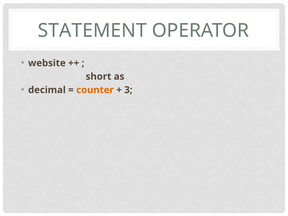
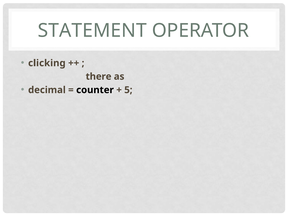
website: website -> clicking (47, 63)
short: short -> there (99, 77)
counter colour: orange -> black (95, 90)
3: 3 -> 5 (128, 90)
